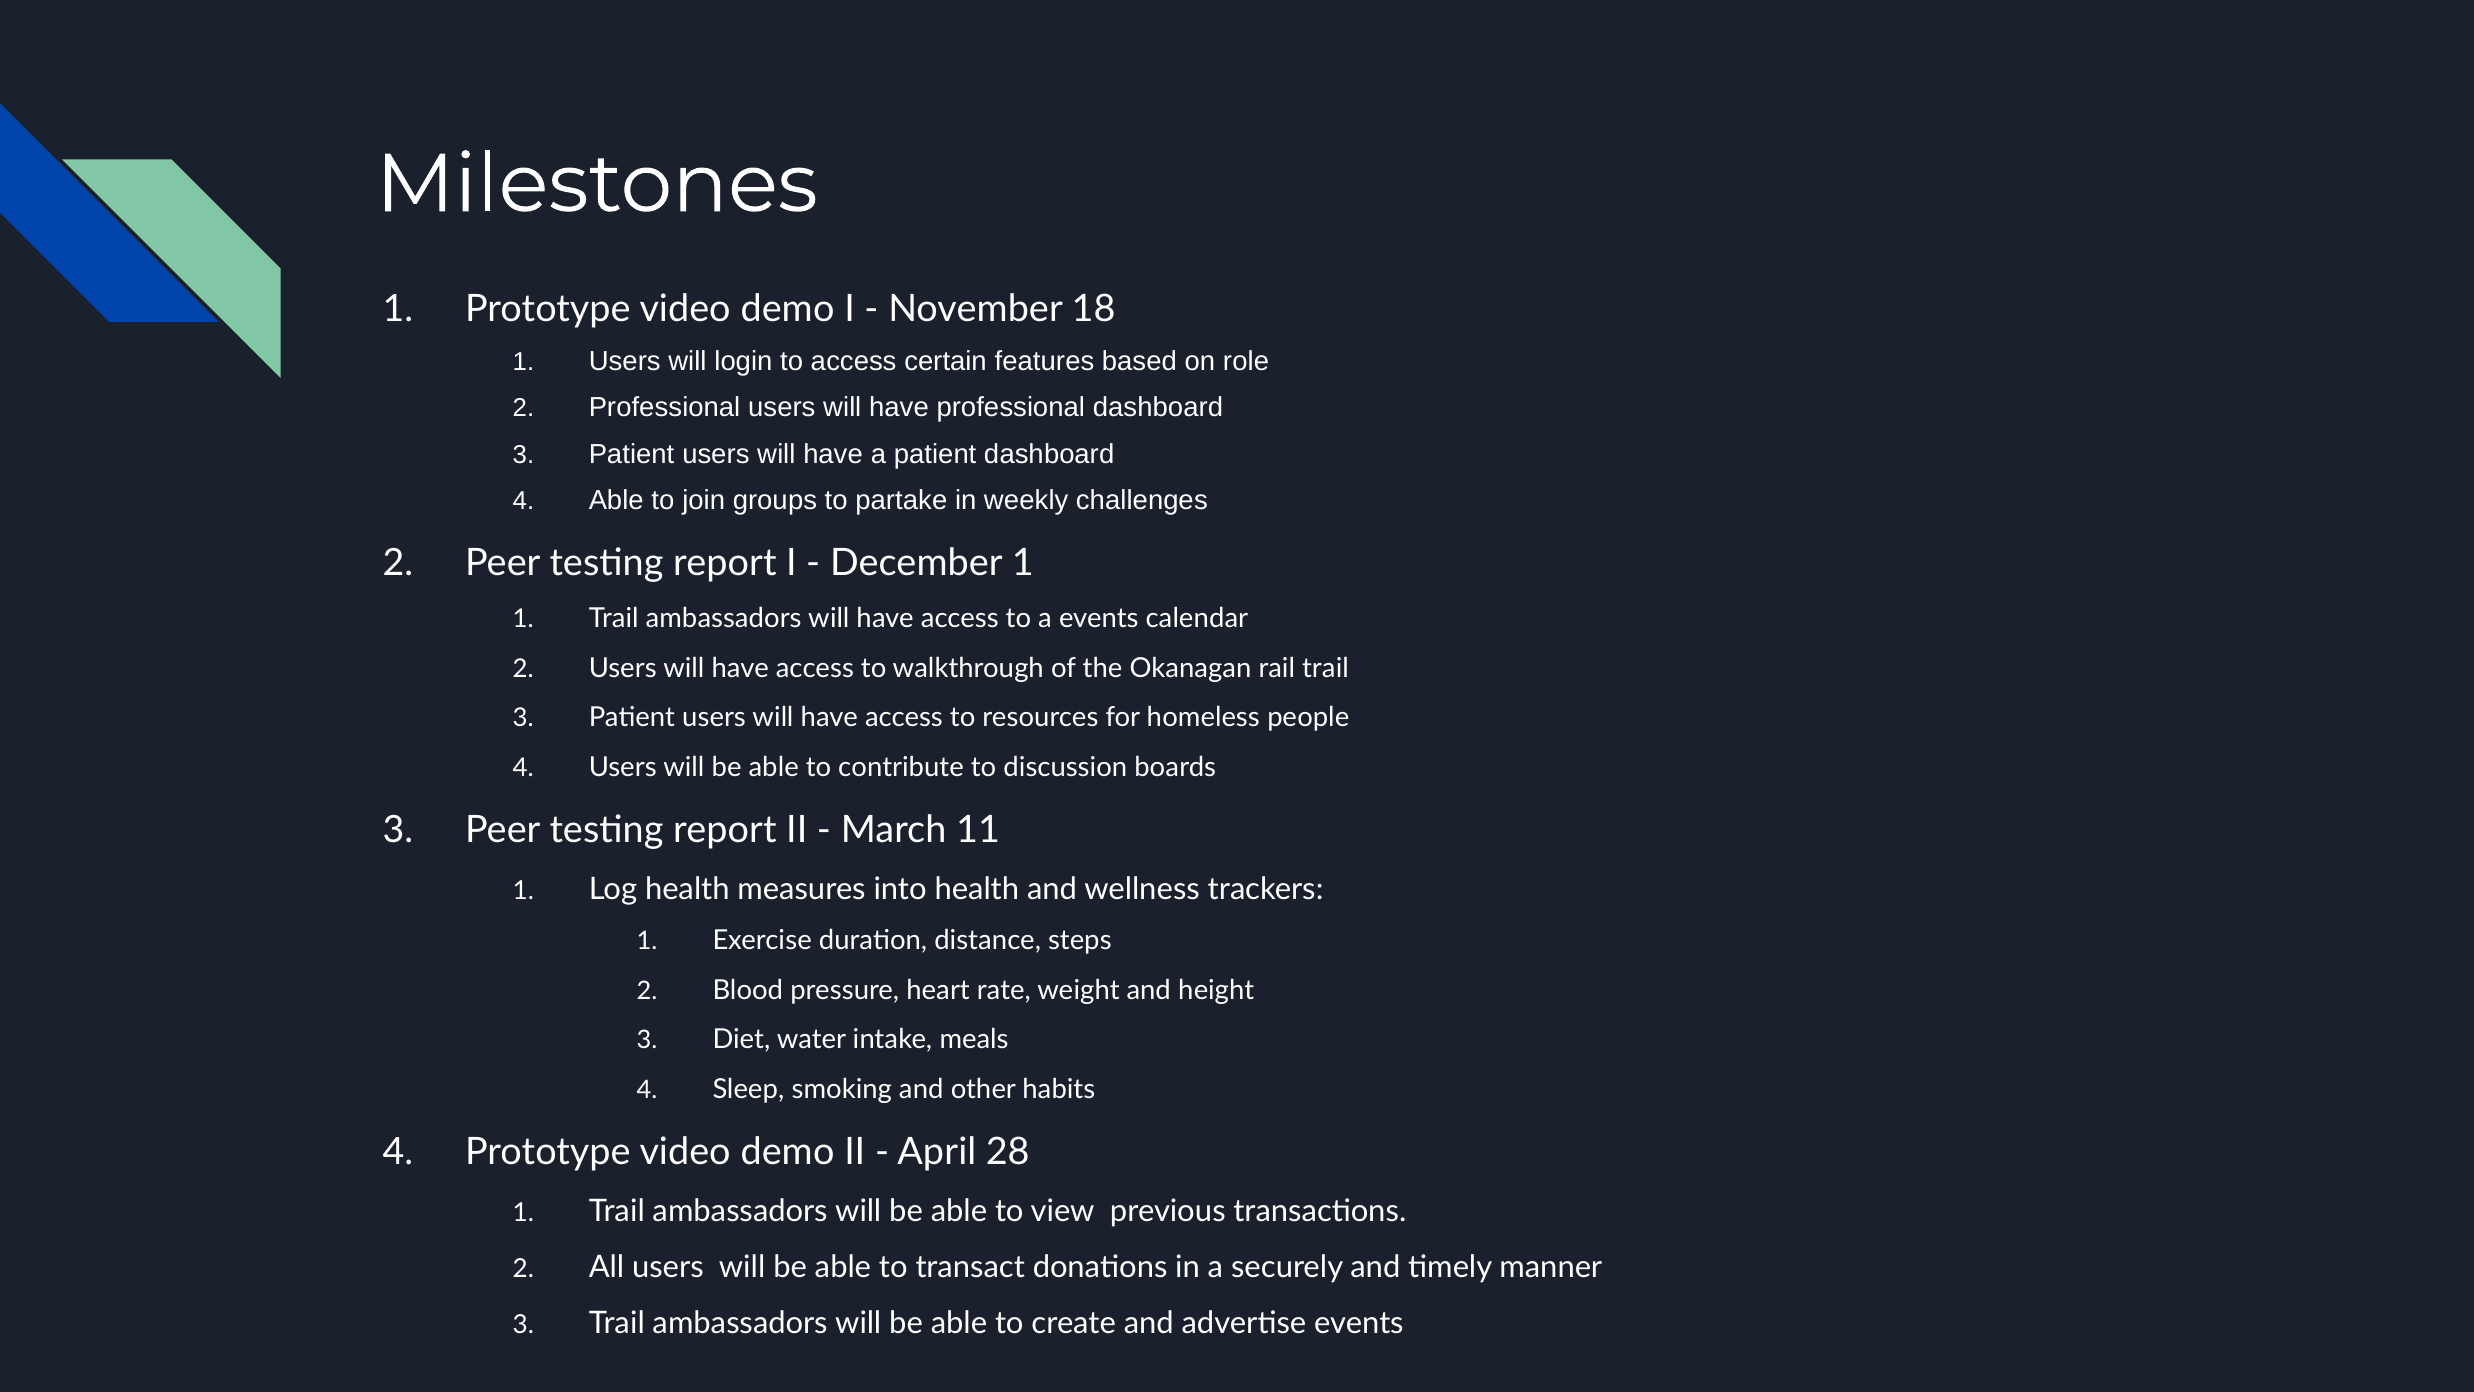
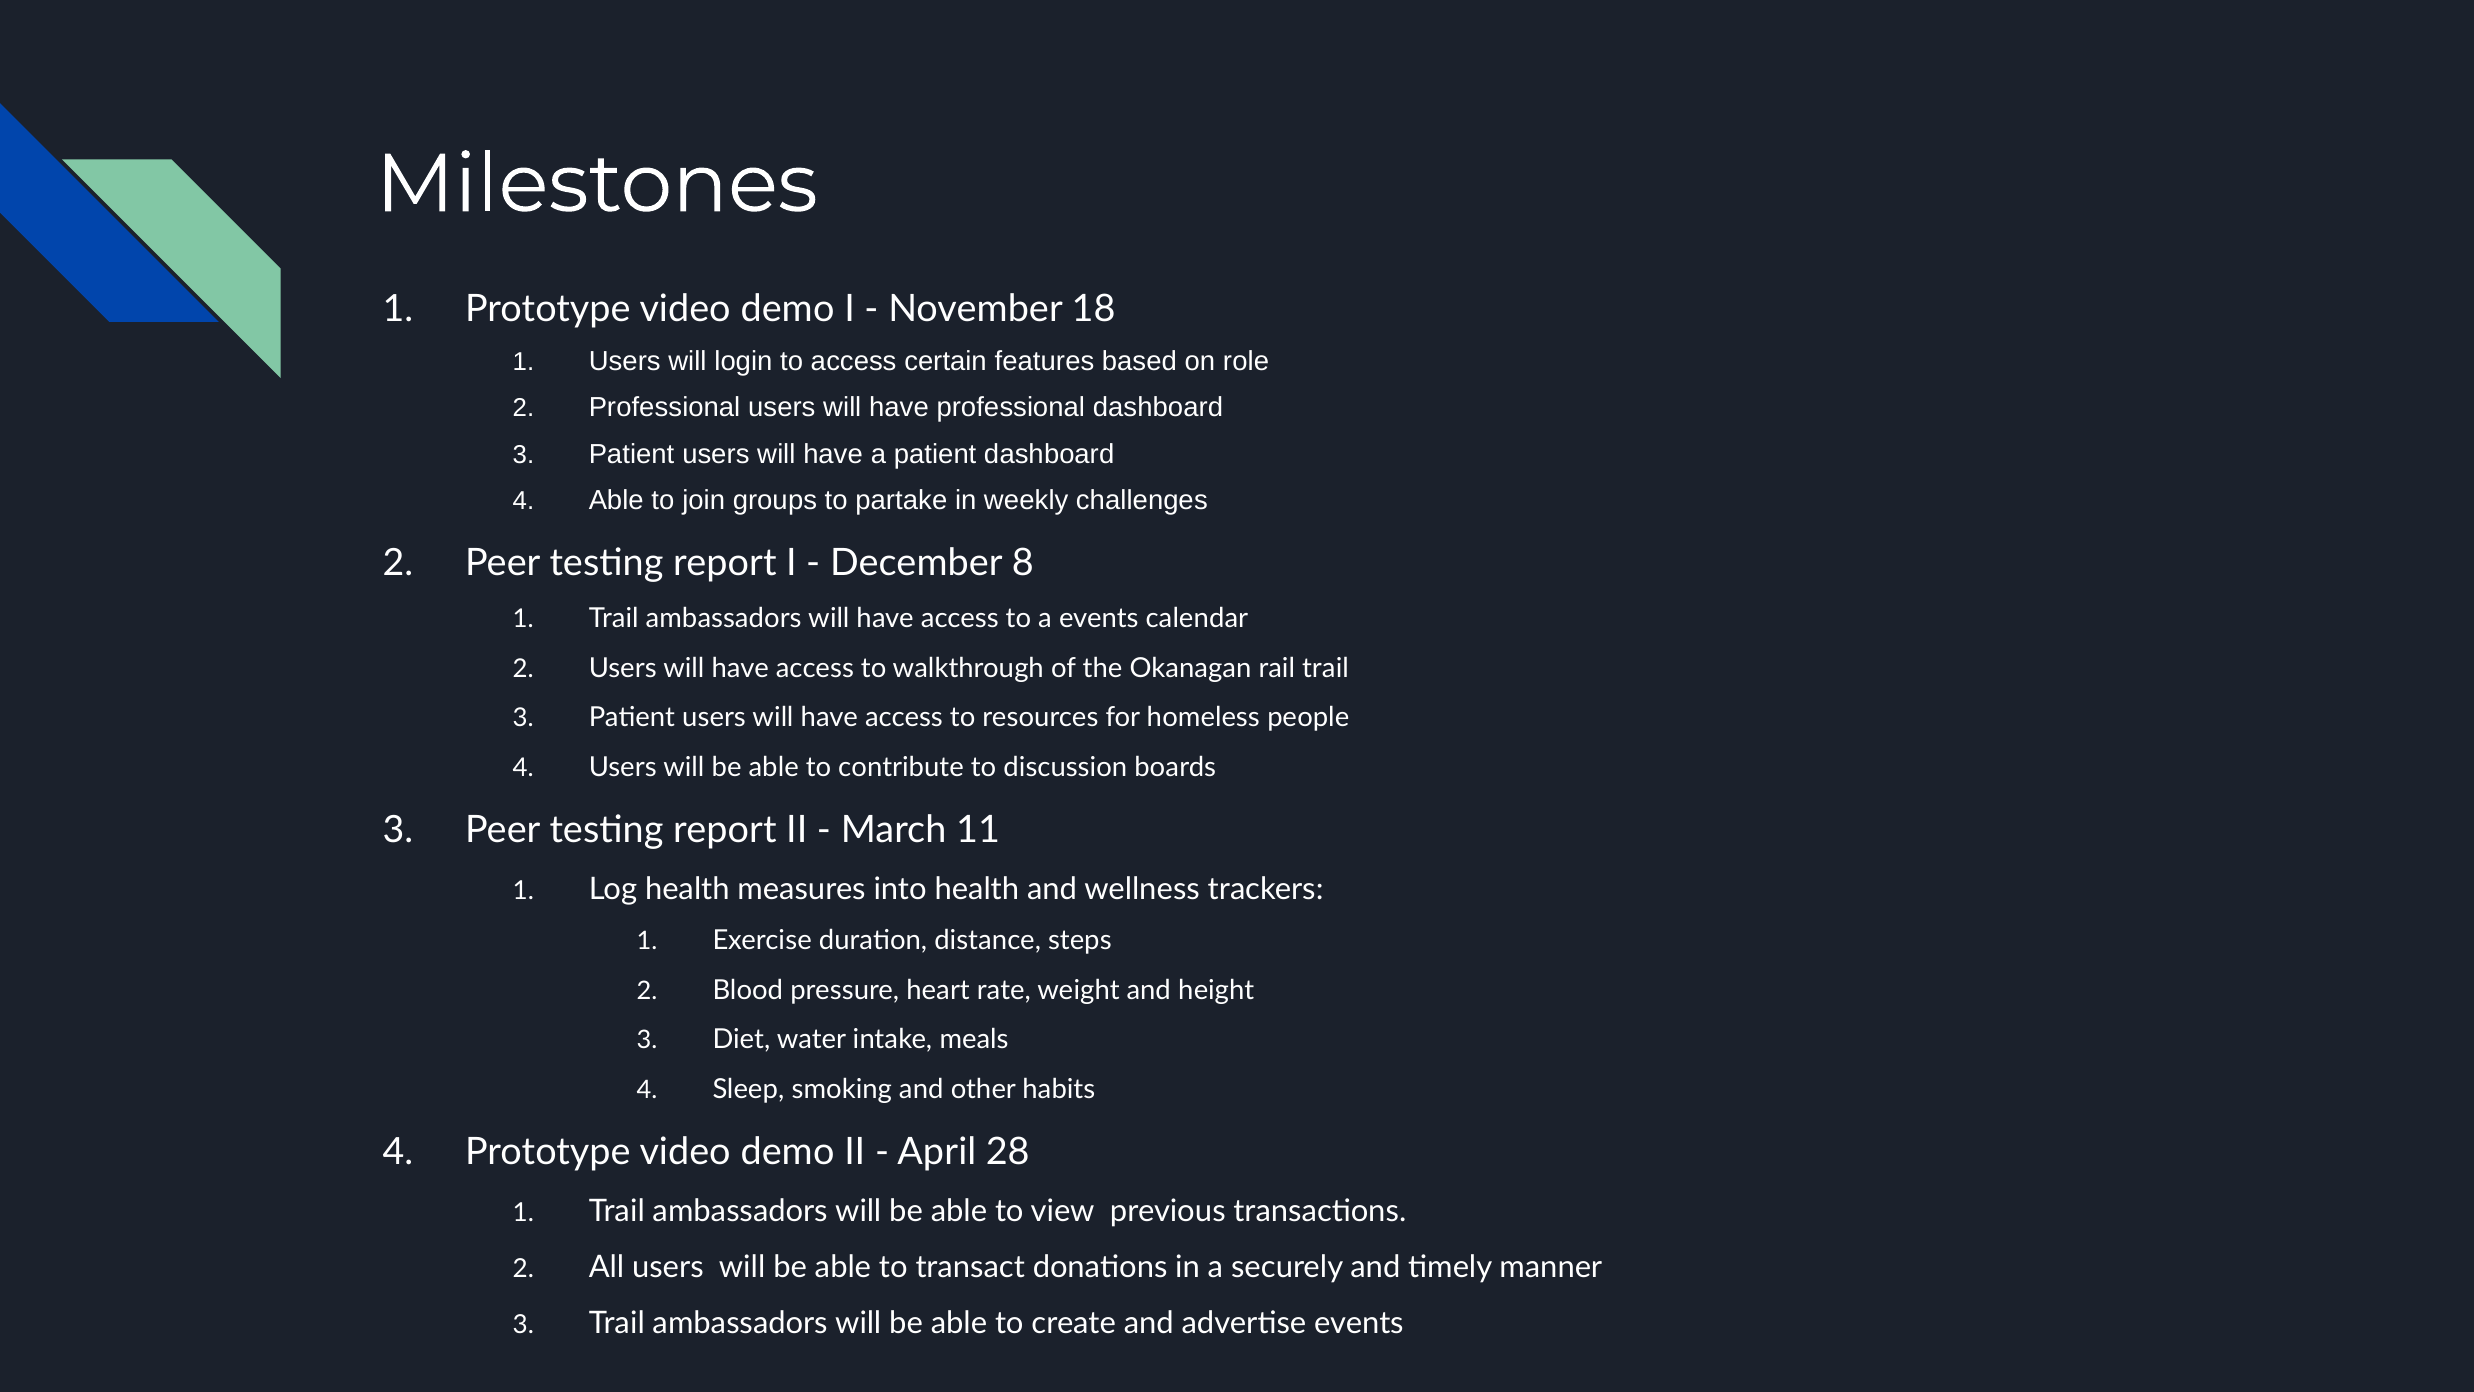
December 1: 1 -> 8 (1023, 563)
